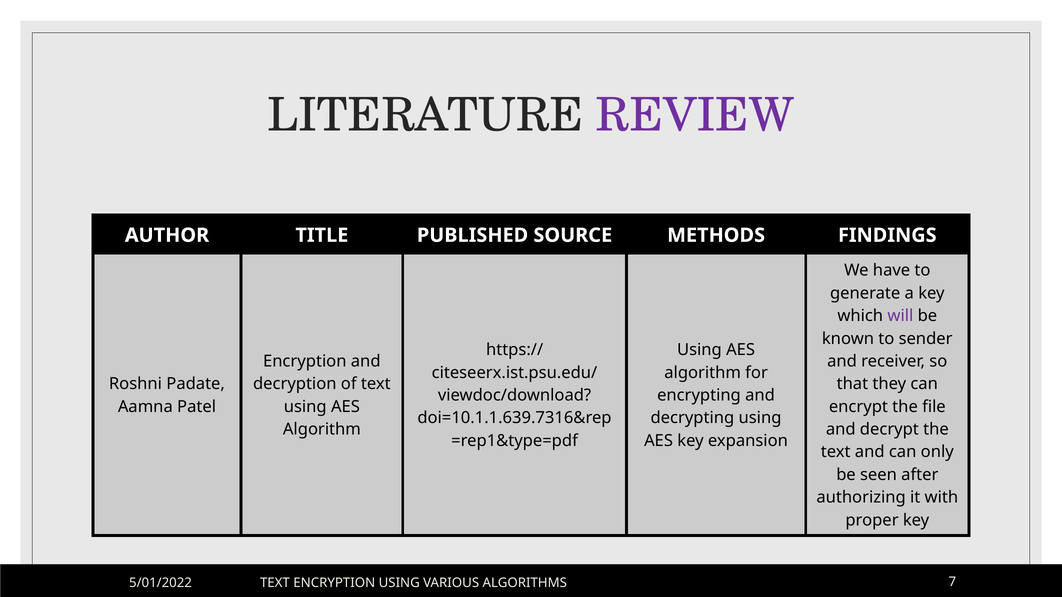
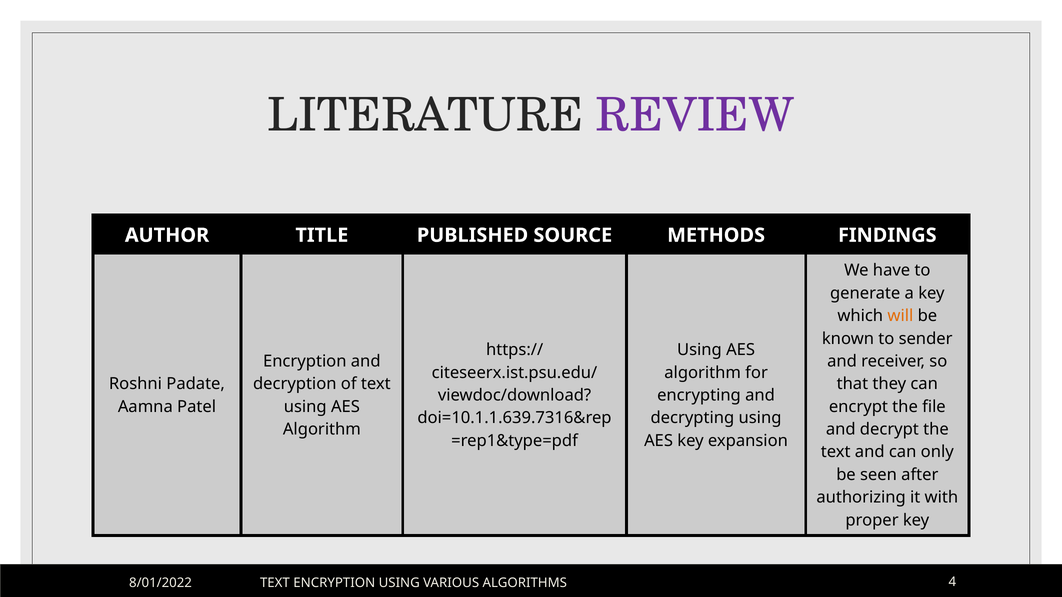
will colour: purple -> orange (900, 316)
5/01/2022: 5/01/2022 -> 8/01/2022 (161, 583)
7: 7 -> 4 (952, 582)
